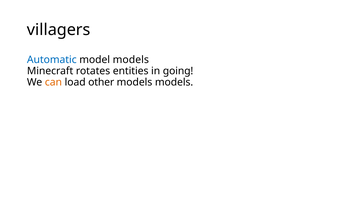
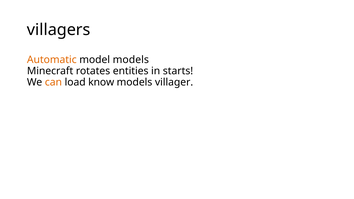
Automatic colour: blue -> orange (52, 60)
going: going -> starts (178, 71)
other: other -> know (101, 82)
models models: models -> villager (174, 82)
